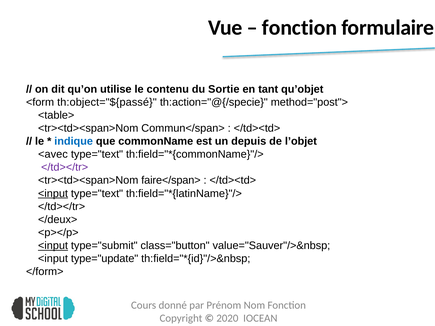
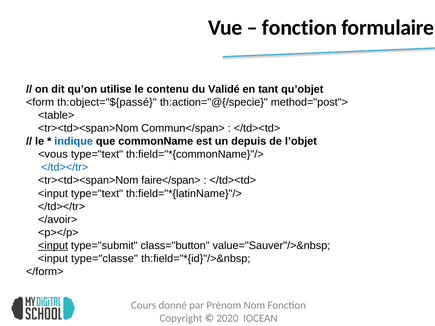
Sortie: Sortie -> Validé (224, 89)
<avec: <avec -> <vous (53, 154)
</td></tr> colour: purple -> blue (65, 167)
<input underline: present -> none (53, 194)
</deux>: </deux> -> </avoir> (58, 220)
type="update: type="update -> type="classe (105, 259)
